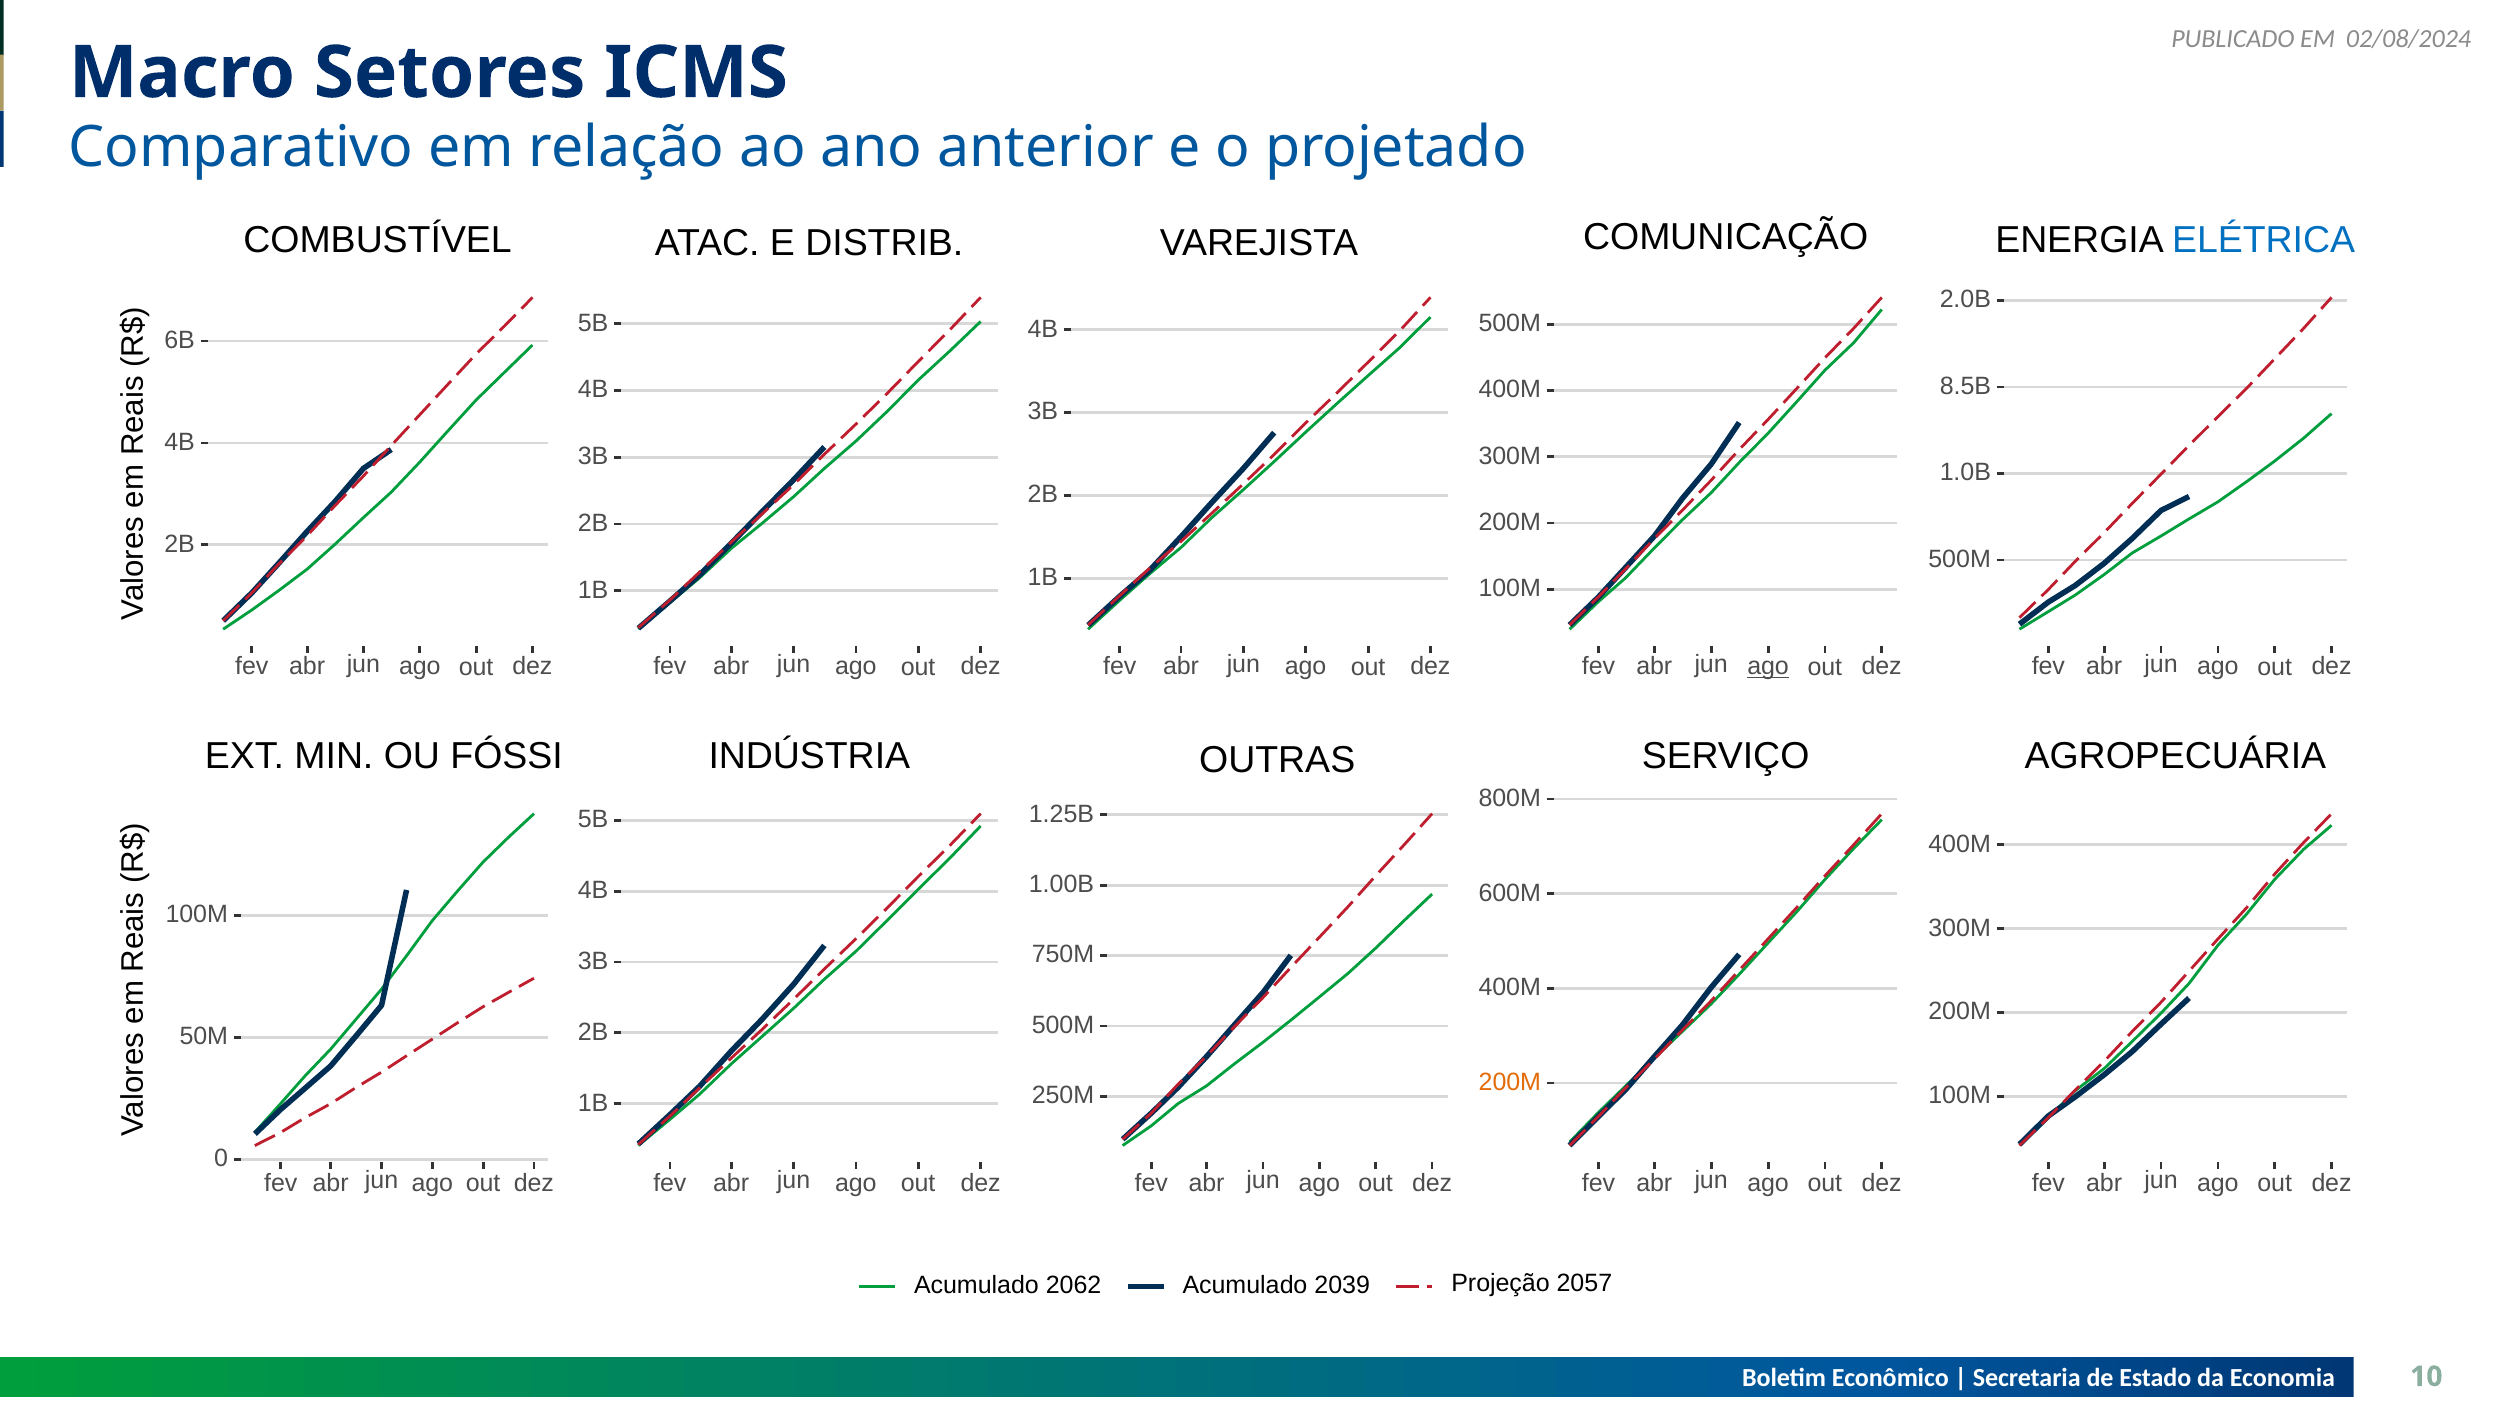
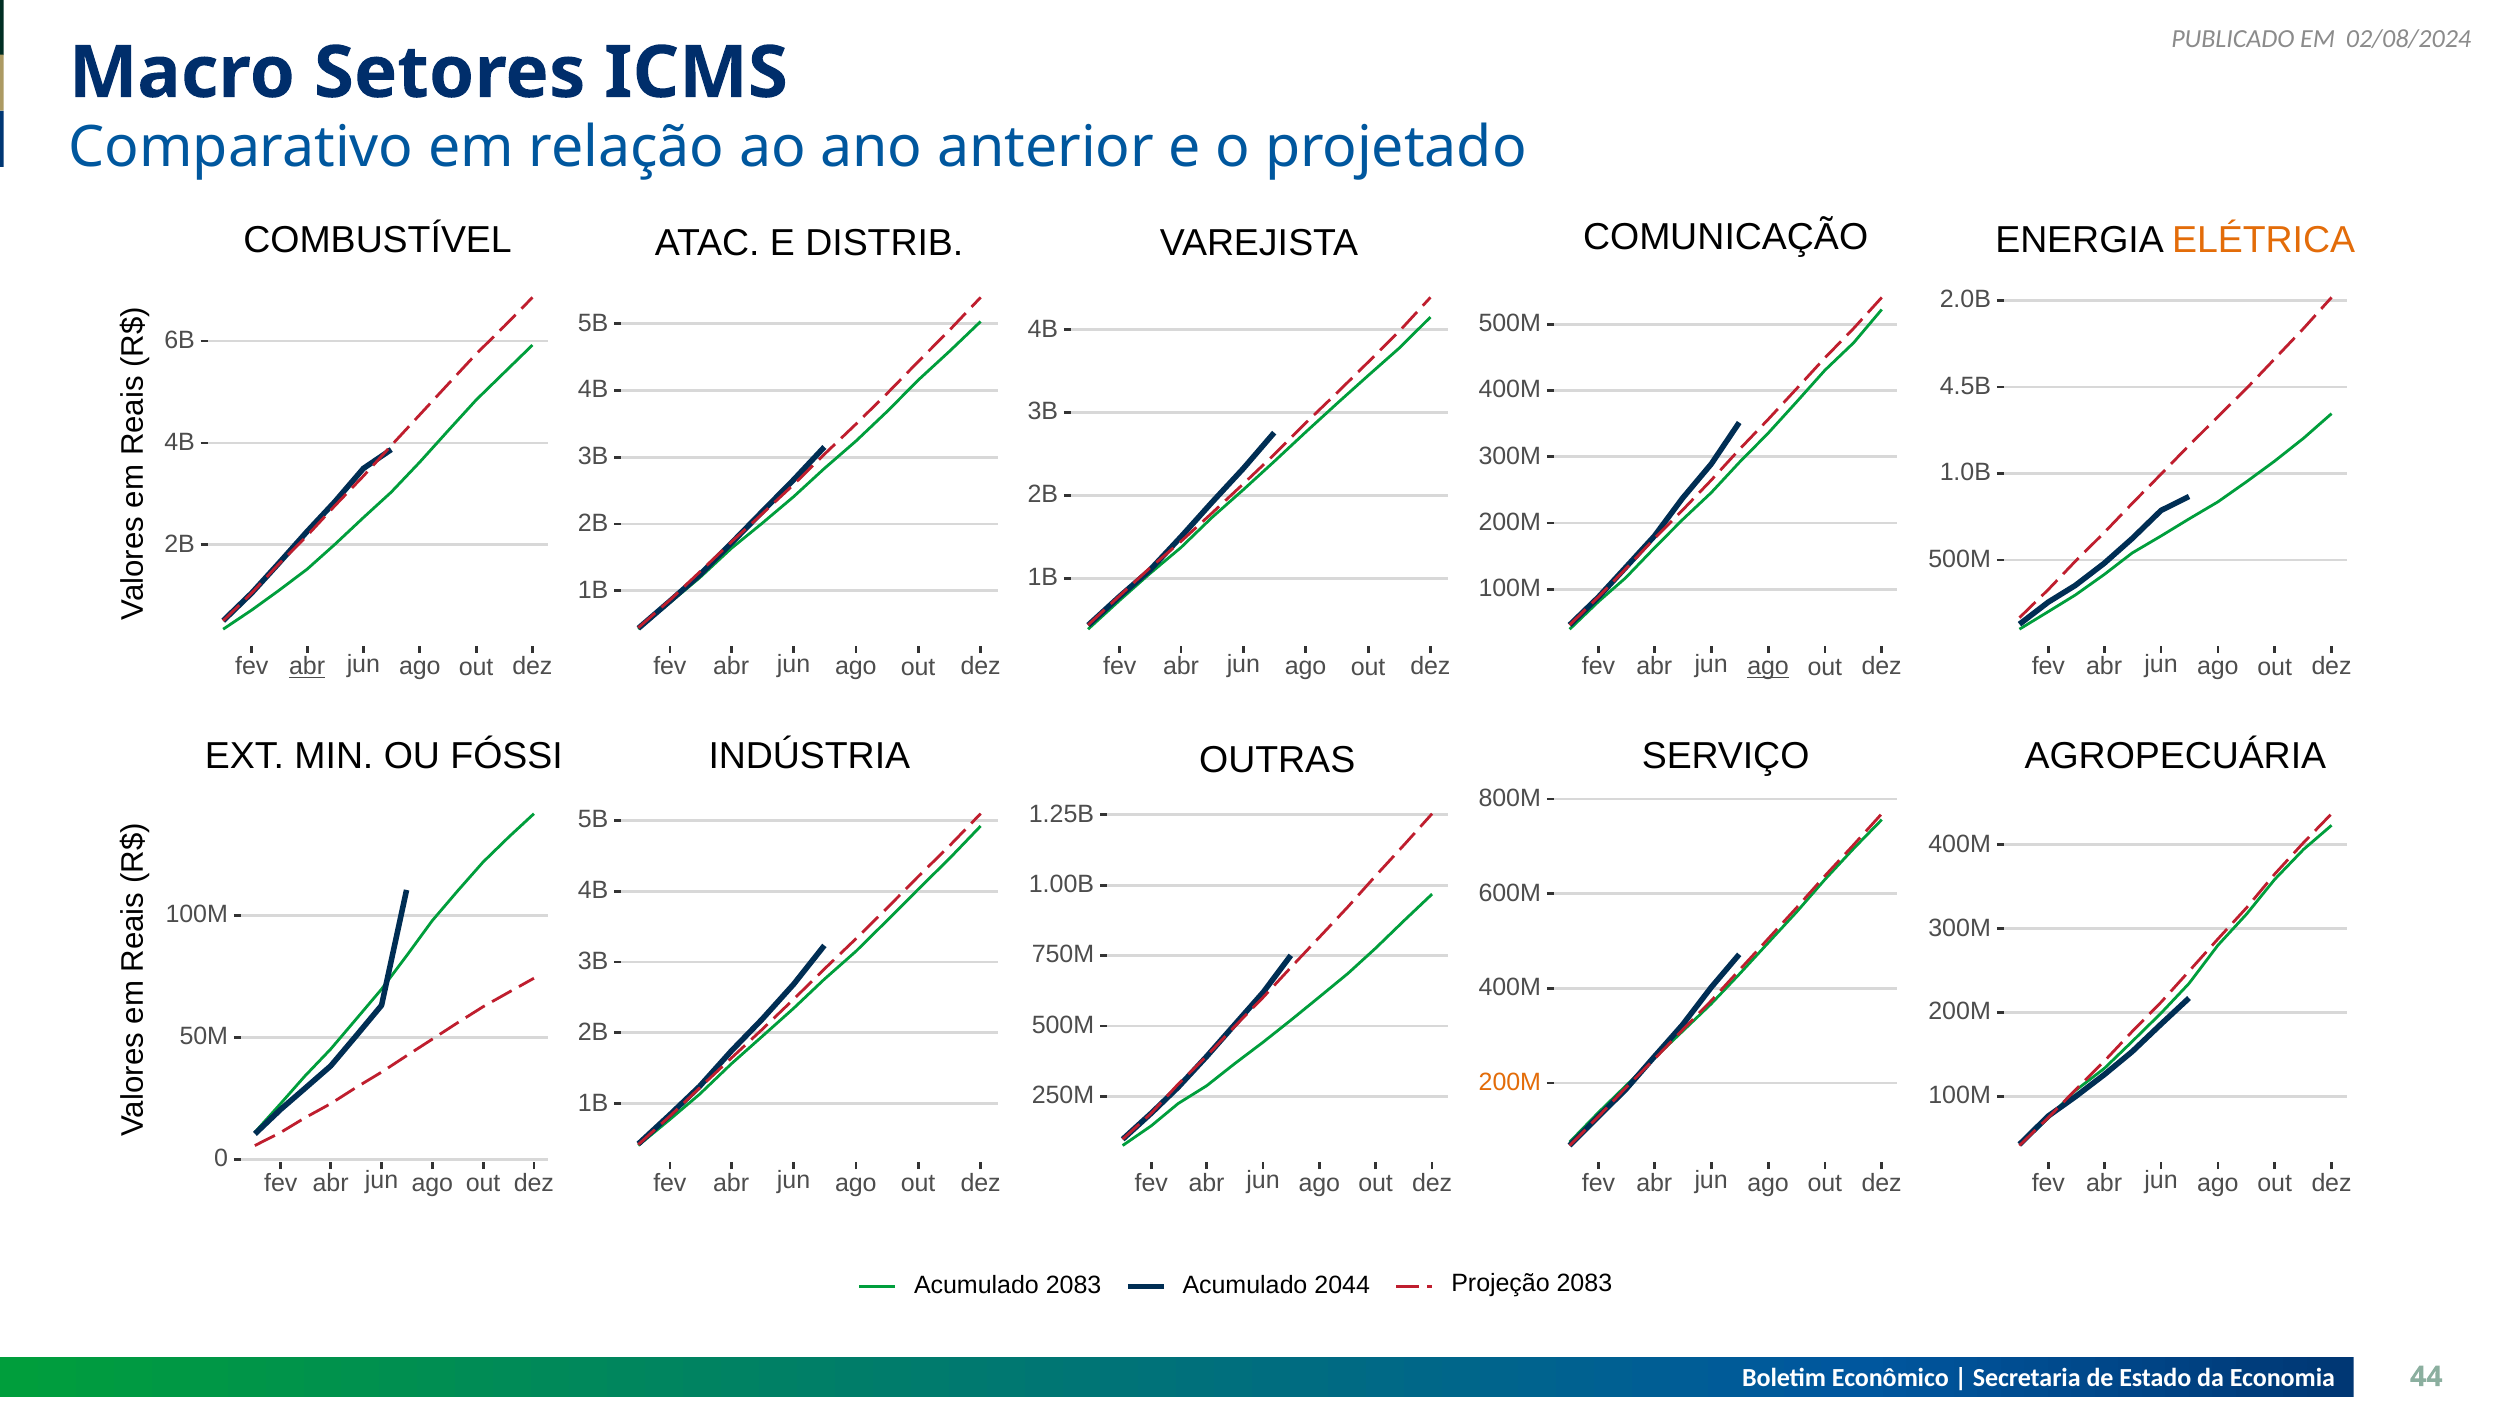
ELÉTRICA colour: blue -> orange (2264, 240)
8.5B: 8.5B -> 4.5B (1965, 386)
abr underline: none -> present (307, 666)
Acumulado 2062: 2062 -> 2083 (1074, 1285)
2039: 2039 -> 2044 (1342, 1285)
Projeção 2057: 2057 -> 2083 (1584, 1283)
10: 10 -> 44 (2426, 1376)
